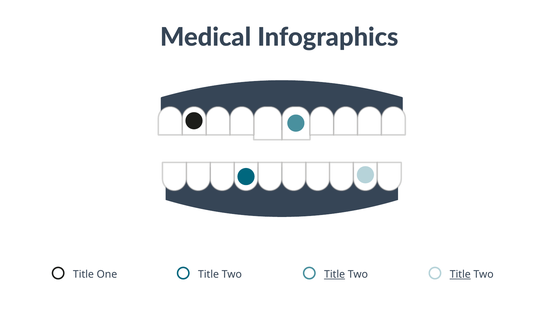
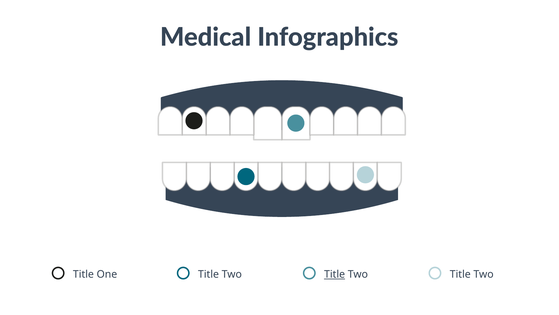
Title underline: present -> none (460, 274)
